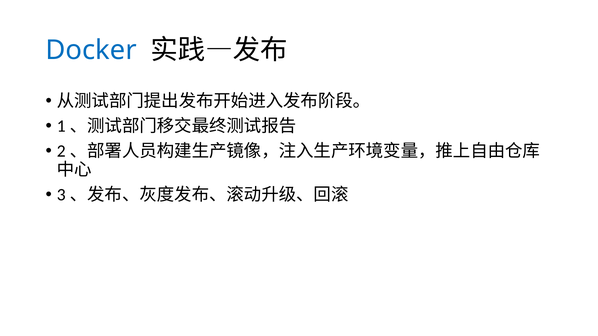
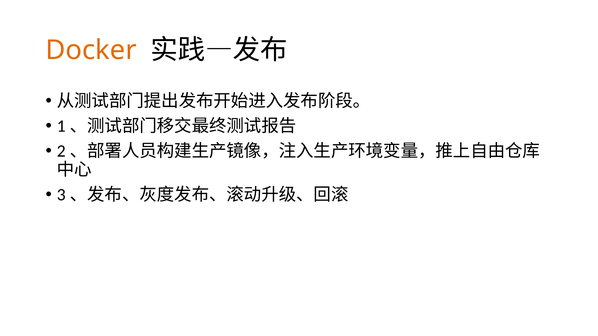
Docker colour: blue -> orange (91, 50)
